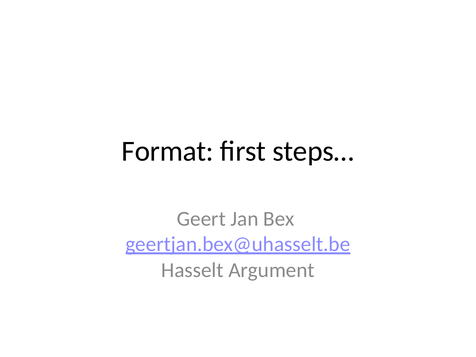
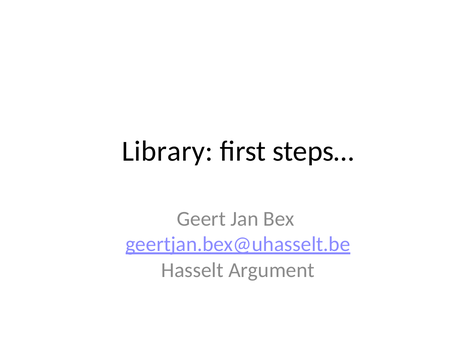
Format: Format -> Library (167, 151)
